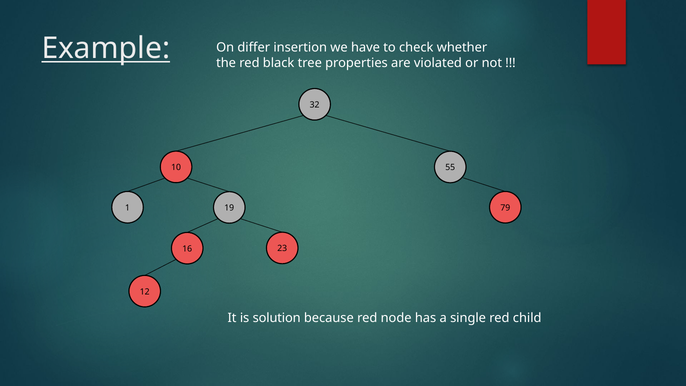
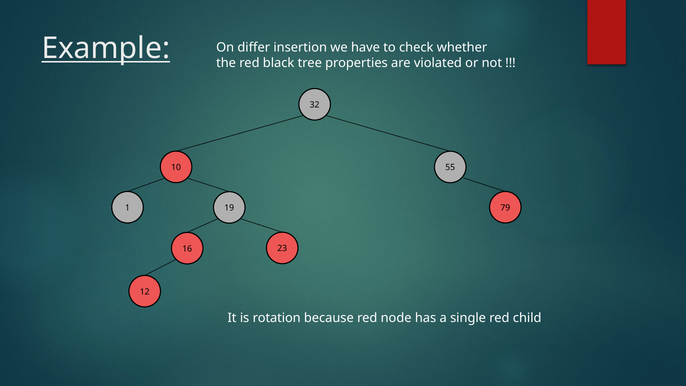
solution: solution -> rotation (277, 318)
